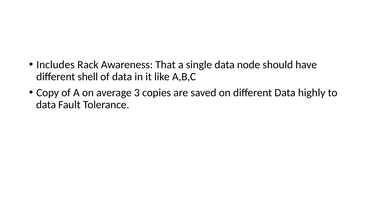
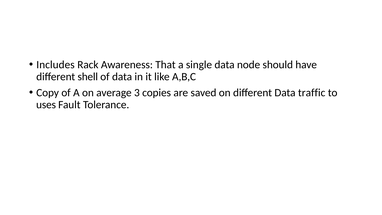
highly: highly -> traffic (312, 93)
data: data -> uses (46, 105)
